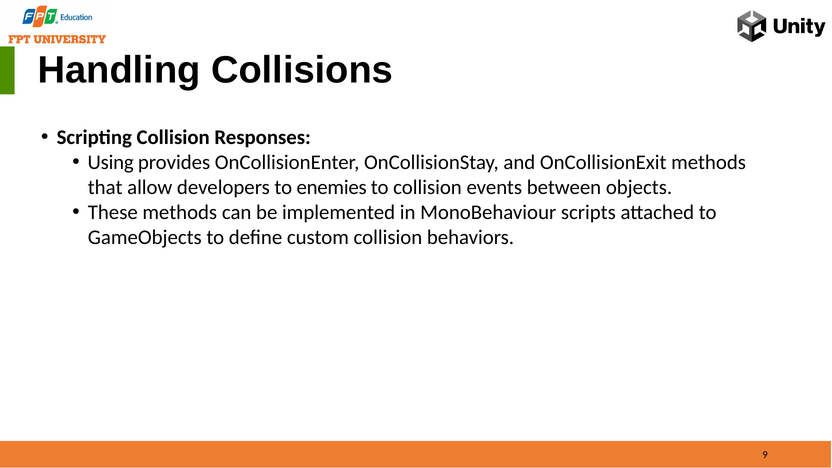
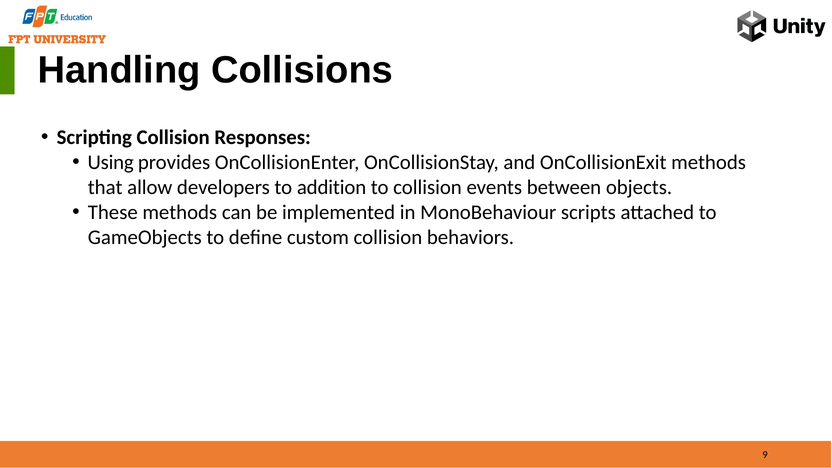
enemies: enemies -> addition (332, 187)
